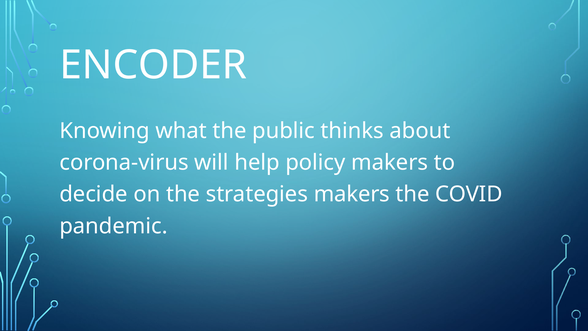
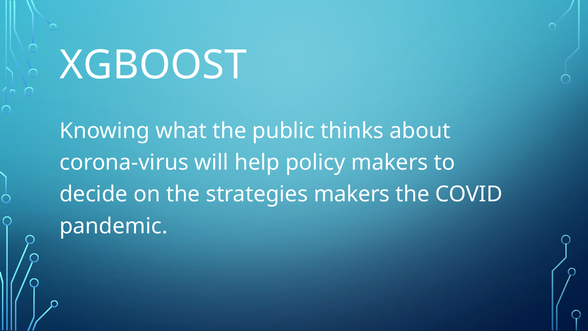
ENCODER: ENCODER -> XGBOOST (153, 65)
